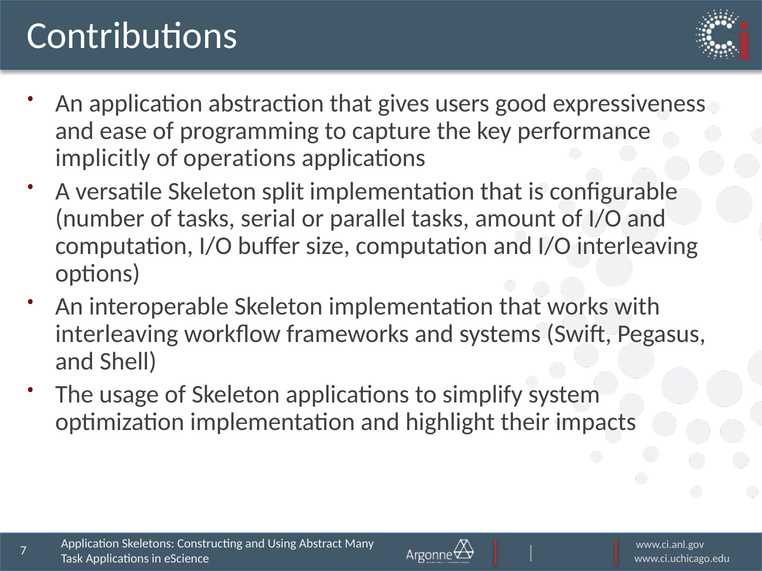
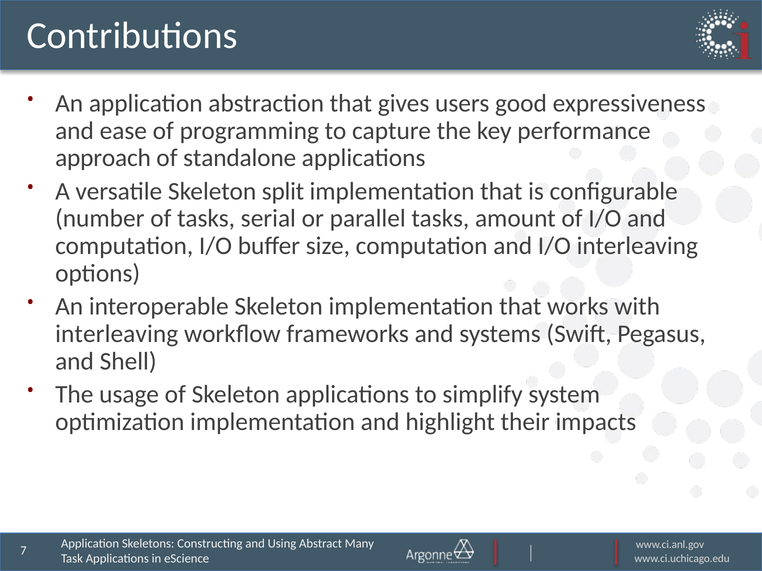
implicitly: implicitly -> approach (103, 158)
operations: operations -> standalone (240, 158)
